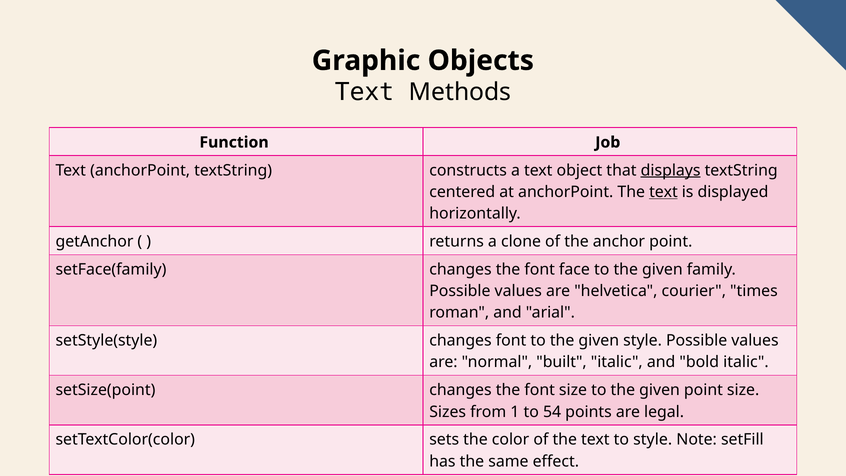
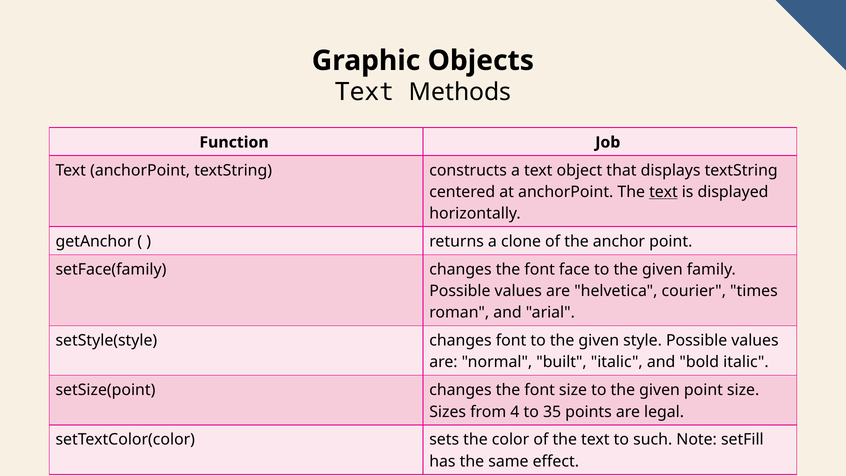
displays underline: present -> none (671, 170)
1: 1 -> 4 (515, 412)
54: 54 -> 35 (552, 412)
to style: style -> such (653, 440)
